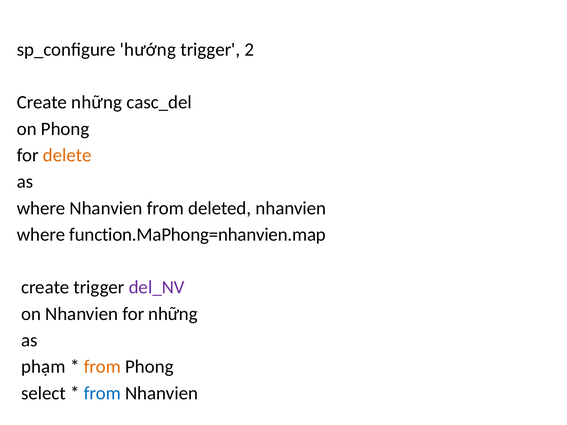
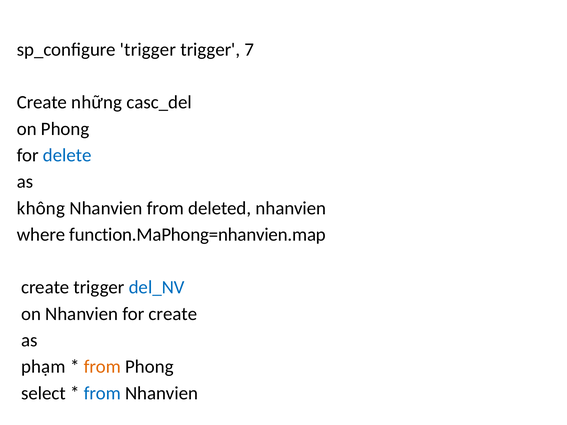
sp_configure hướng: hướng -> trigger (148, 50)
2: 2 -> 7 (249, 50)
delete colour: orange -> blue (67, 155)
where: where -> không (41, 208)
del_NV colour: purple -> blue (157, 288)
for những: những -> create (173, 314)
